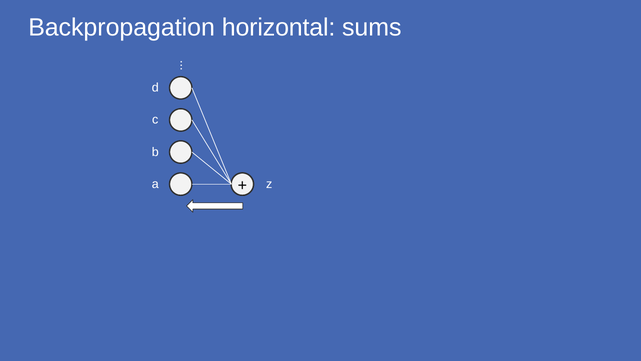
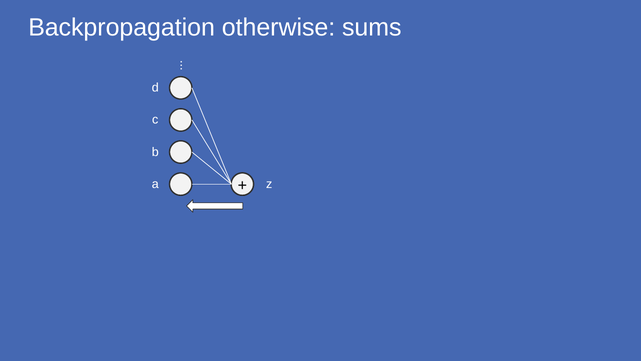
horizontal: horizontal -> otherwise (279, 28)
